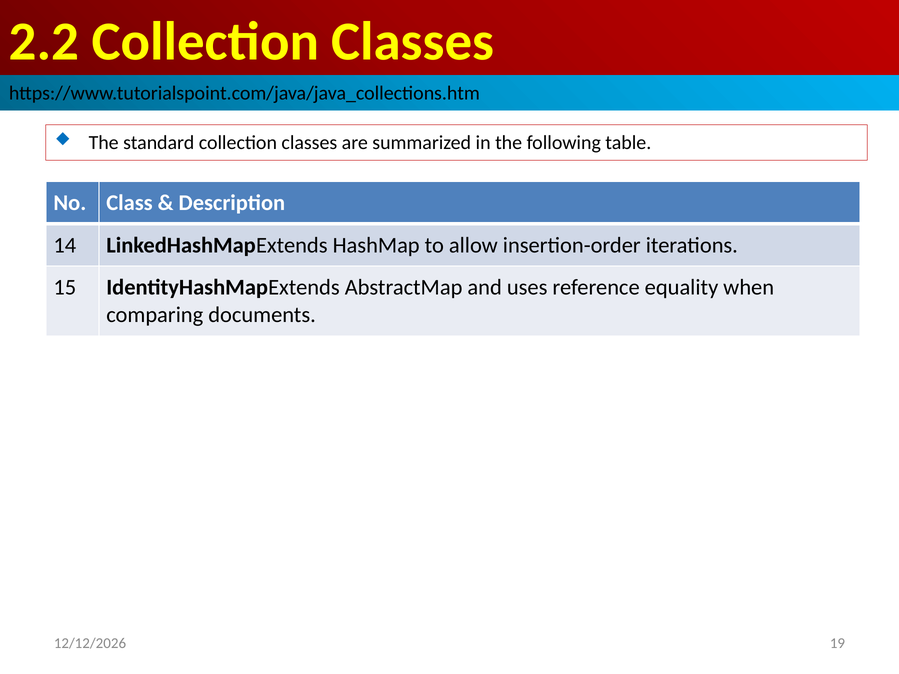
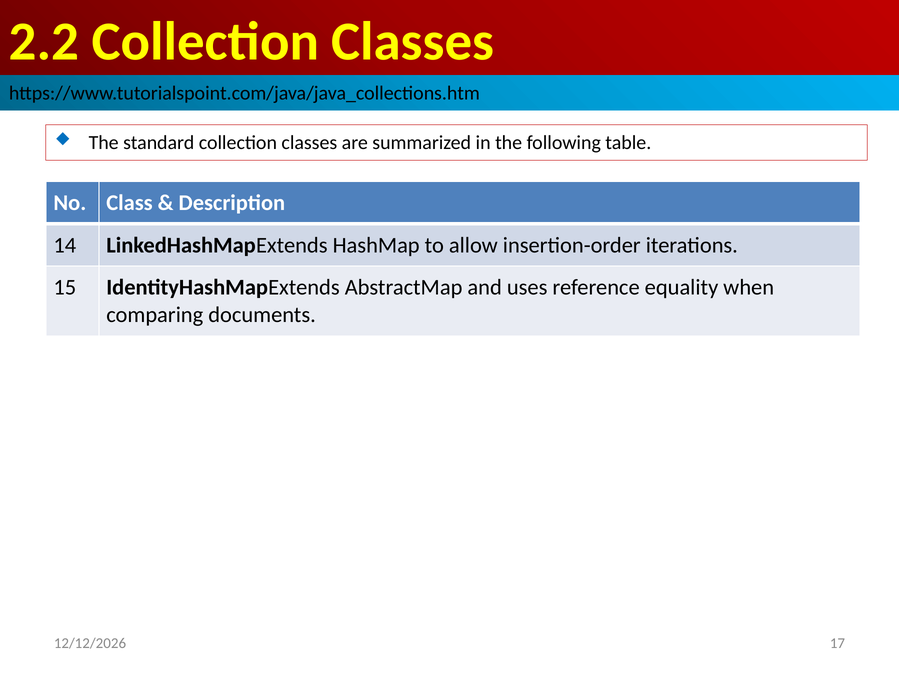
19: 19 -> 17 (837, 644)
